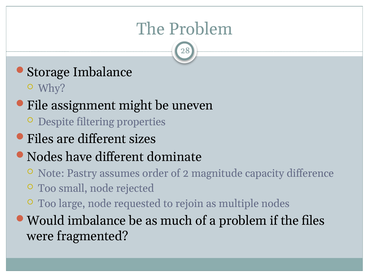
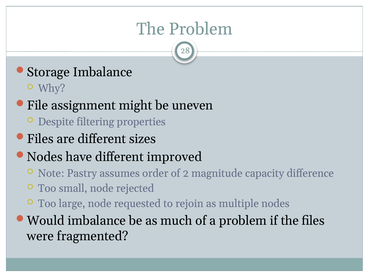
dominate: dominate -> improved (174, 157)
